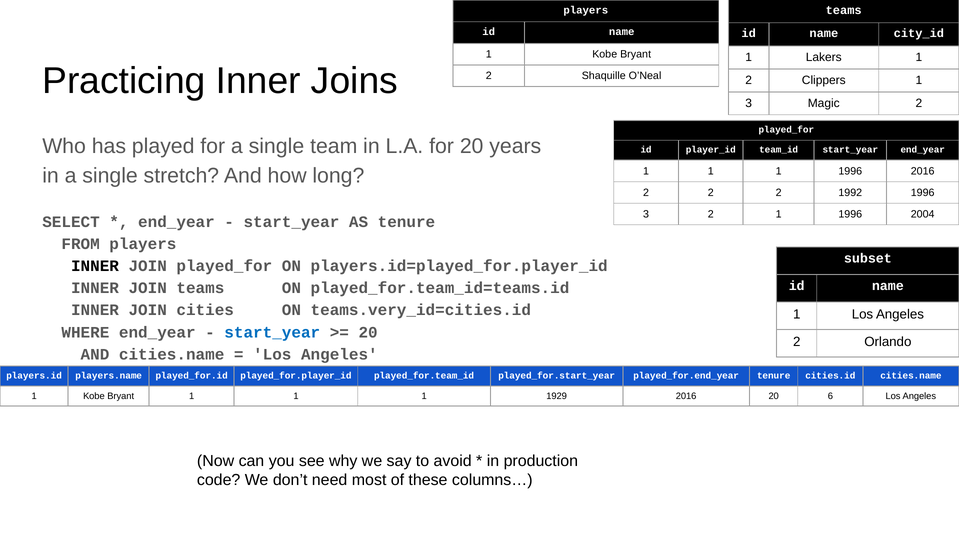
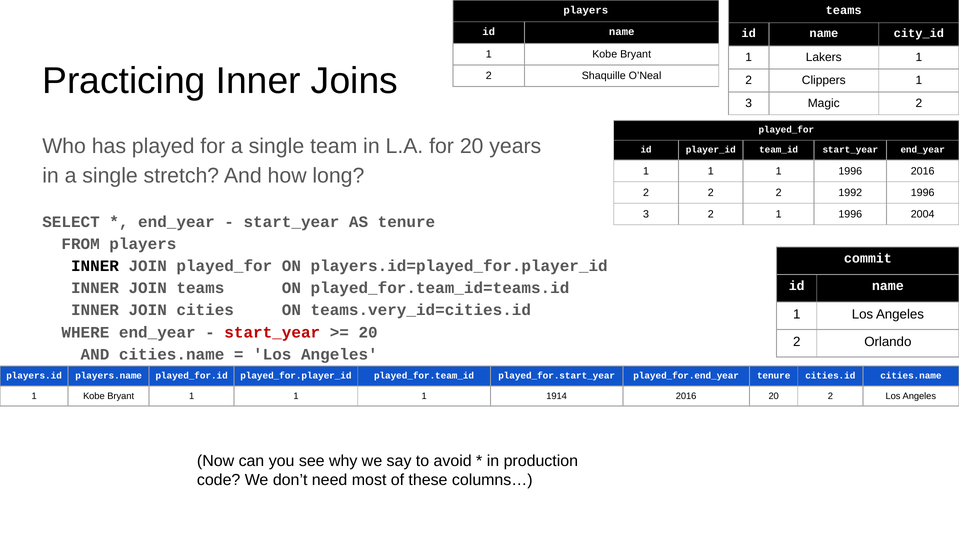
subset: subset -> commit (868, 258)
start_year colour: blue -> red (272, 333)
1929: 1929 -> 1914 (557, 396)
20 6: 6 -> 2 (830, 396)
